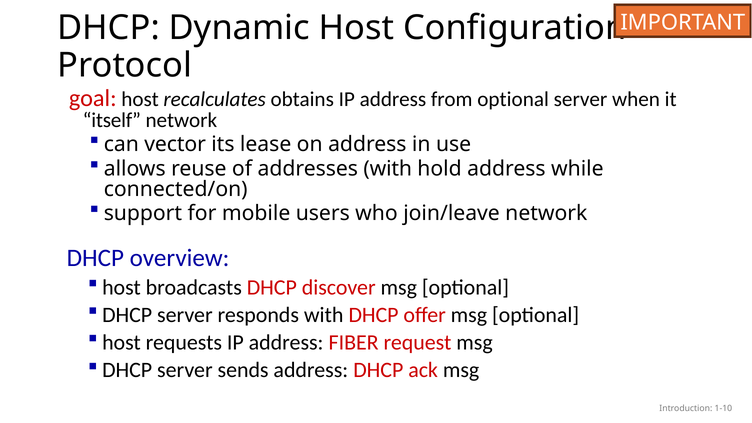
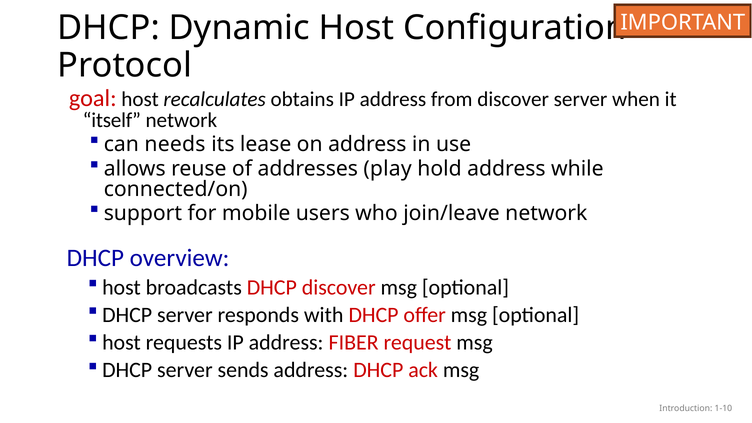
from optional: optional -> discover (513, 99)
vector: vector -> needs (175, 144)
addresses with: with -> play (388, 169)
